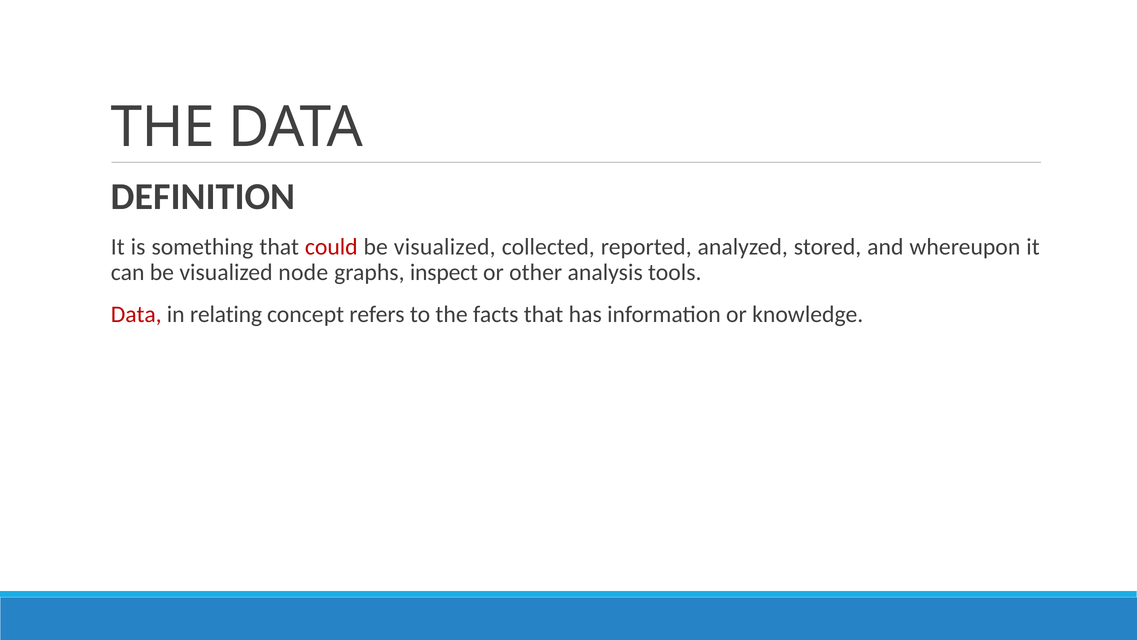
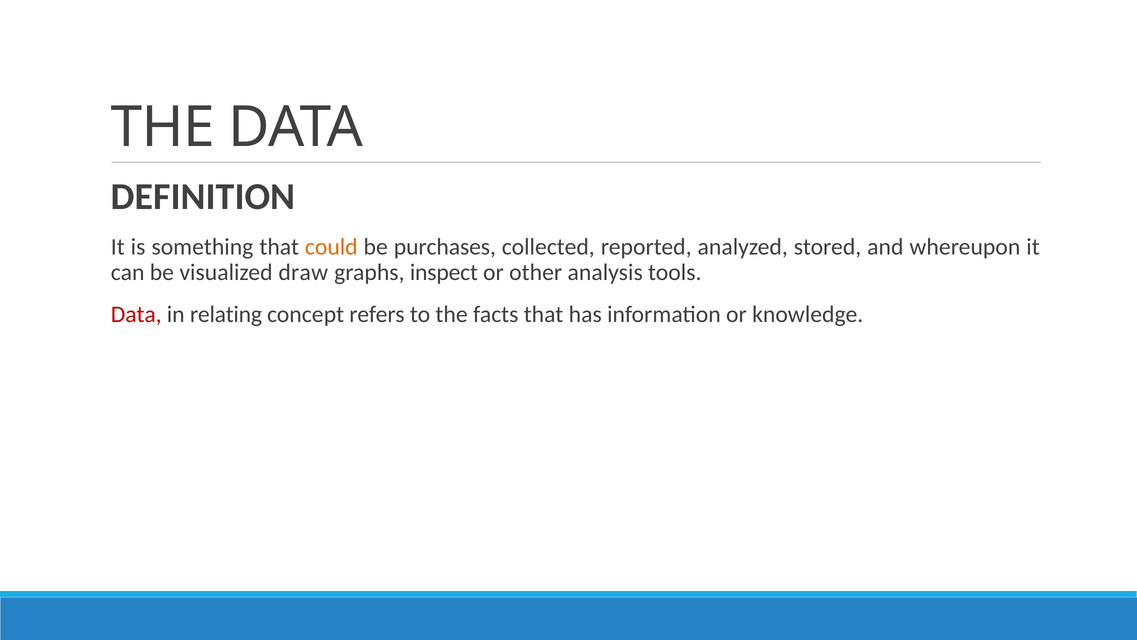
could colour: red -> orange (331, 247)
visualized: visualized -> purchases (445, 247)
node: node -> draw (303, 272)
